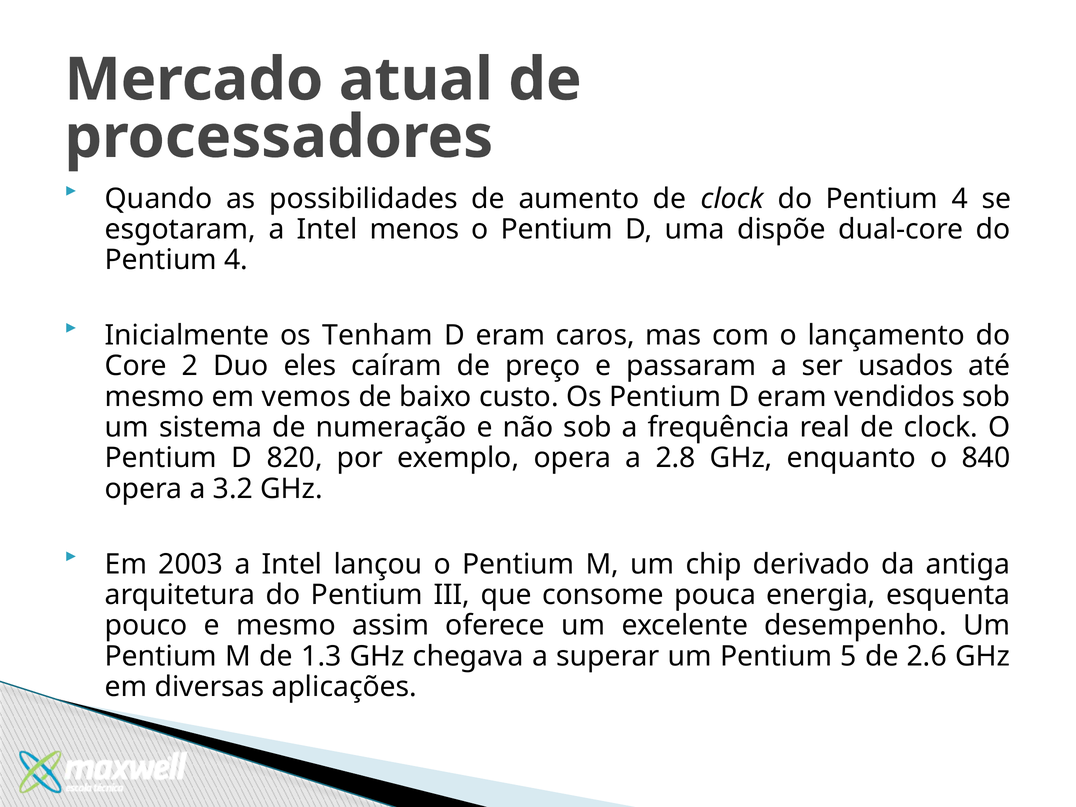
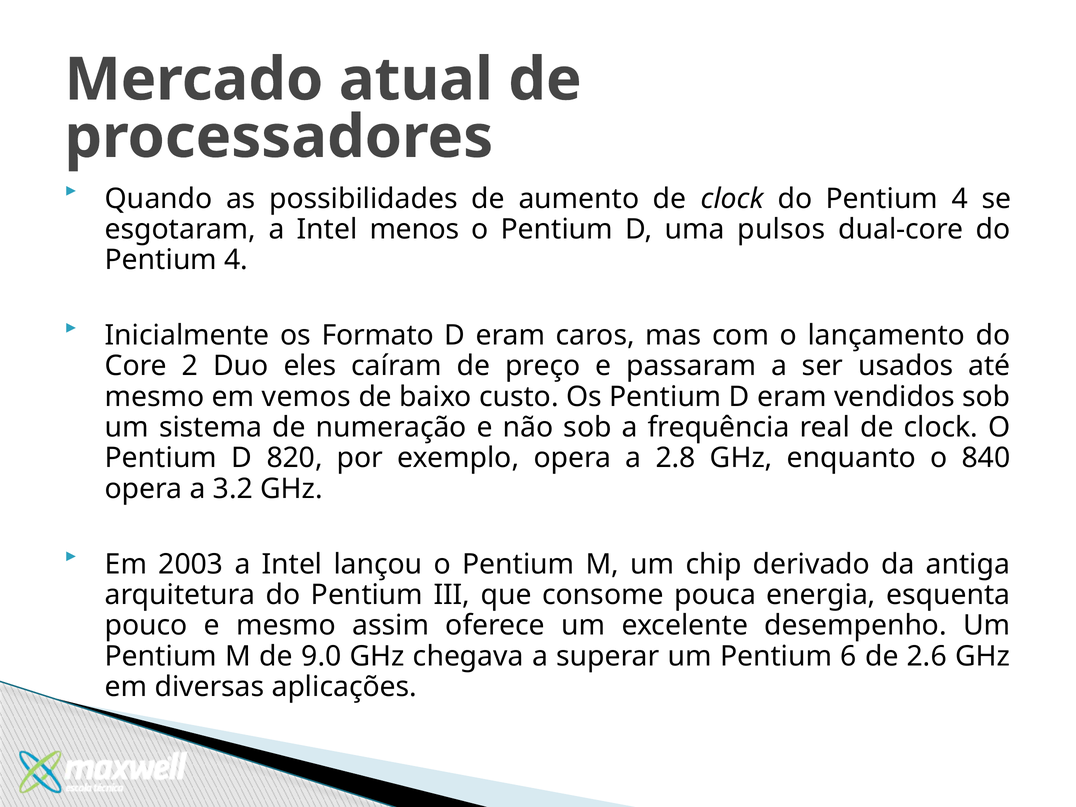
dispõe: dispõe -> pulsos (781, 229)
Tenham: Tenham -> Formato (378, 335)
1.3: 1.3 -> 9.0 (321, 656)
5: 5 -> 6 (849, 656)
